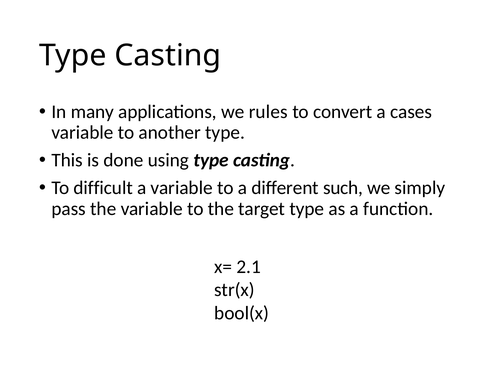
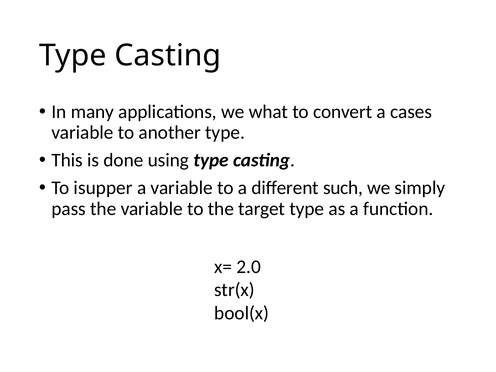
rules: rules -> what (268, 112)
difficult: difficult -> isupper (103, 188)
2.1: 2.1 -> 2.0 (249, 267)
